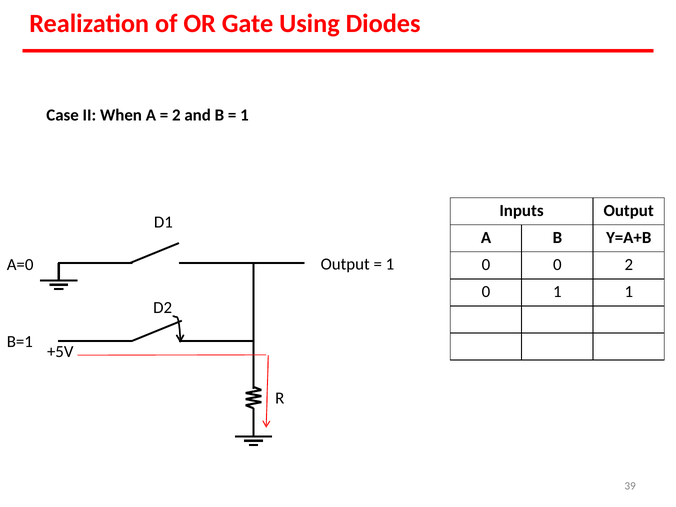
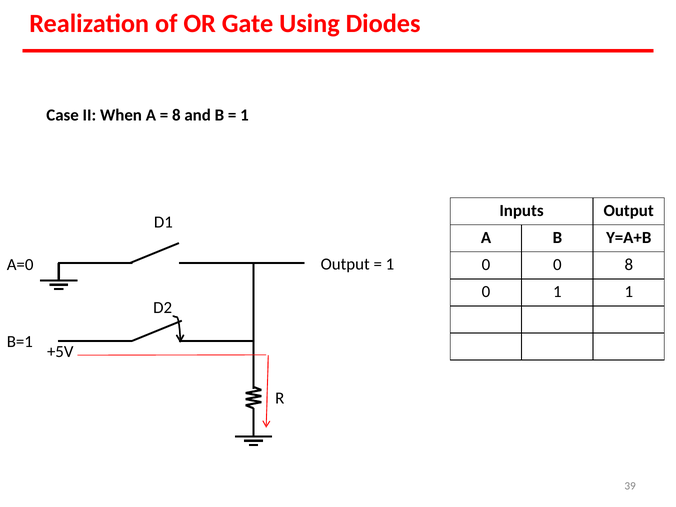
2: 2 -> 8 (176, 115)
0 2: 2 -> 8 (629, 265)
